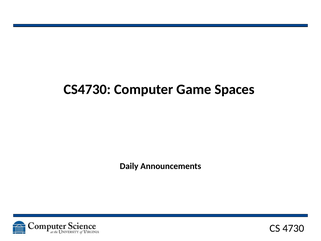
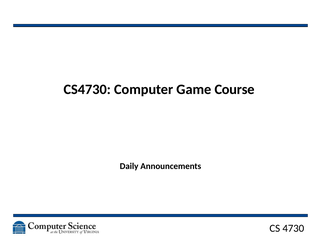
Spaces: Spaces -> Course (235, 89)
